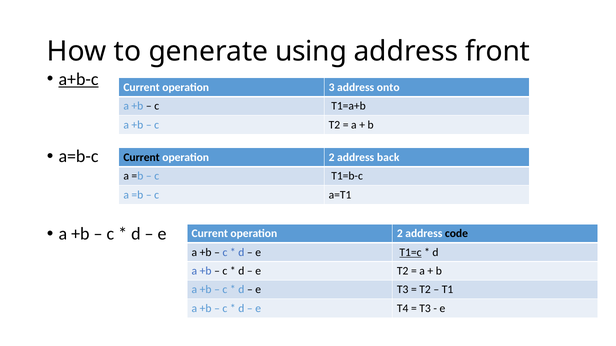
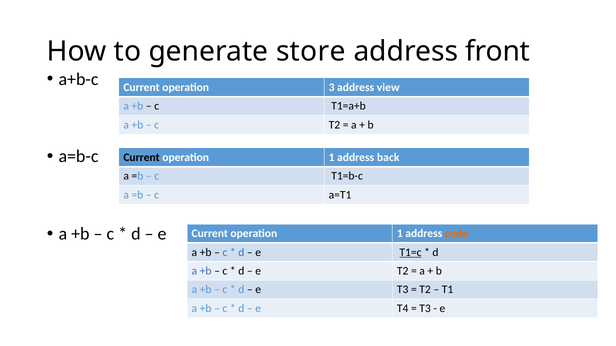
using: using -> store (311, 52)
a+b-c underline: present -> none (79, 79)
onto: onto -> view (388, 88)
2: 2 -> 1 (332, 158)
e Current operation 2: 2 -> 1 (400, 234)
code colour: black -> orange (456, 234)
